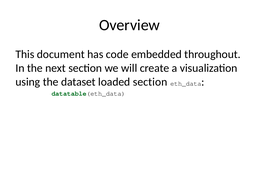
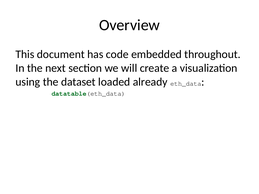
loaded section: section -> already (150, 82)
